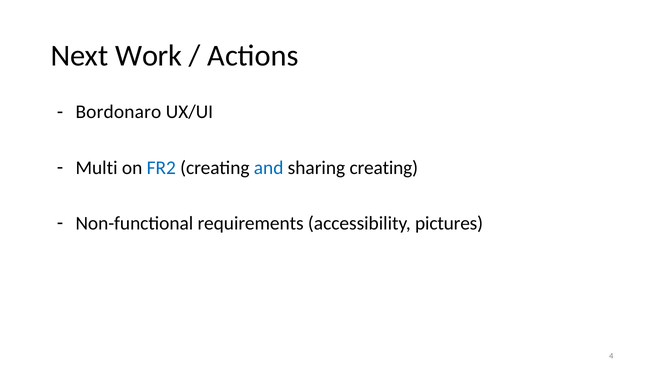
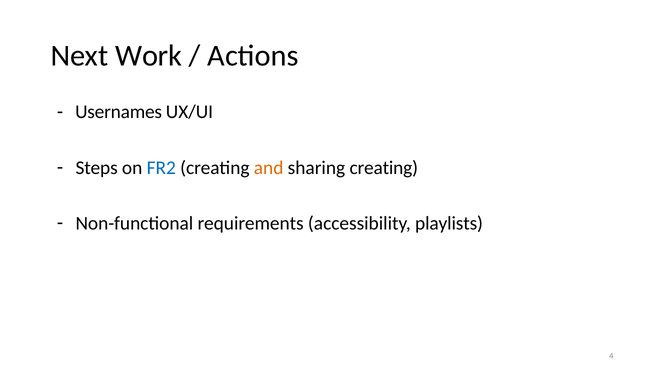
Bordonaro: Bordonaro -> Usernames (119, 112)
Multi: Multi -> Steps (97, 168)
and colour: blue -> orange (269, 168)
pictures: pictures -> playlists (449, 224)
